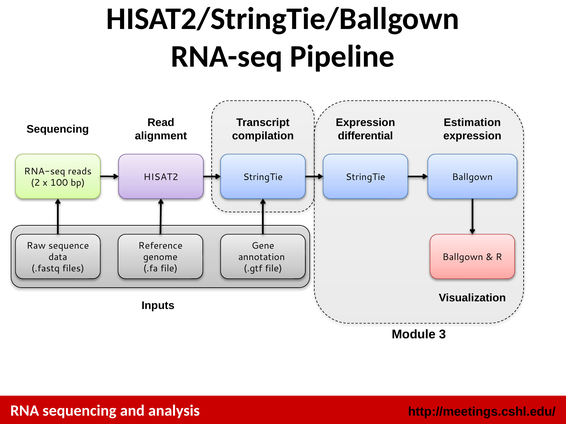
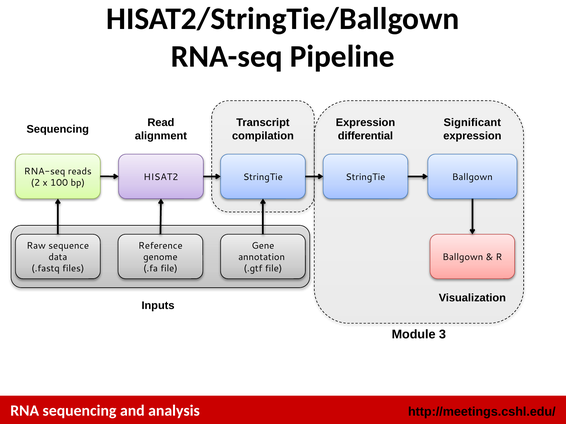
Estimation: Estimation -> Significant (472, 123)
